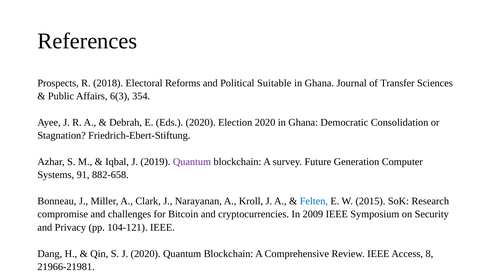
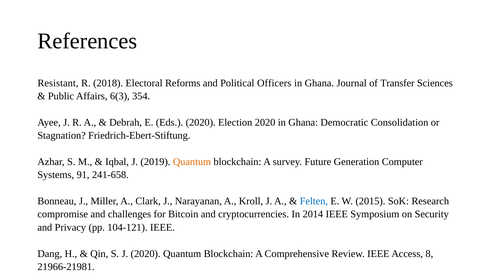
Prospects: Prospects -> Resistant (58, 83)
Suitable: Suitable -> Officers (274, 83)
Quantum colour: purple -> orange (192, 162)
882-658: 882-658 -> 241-658 (110, 175)
2009: 2009 -> 2014 (313, 214)
